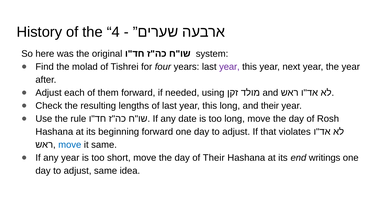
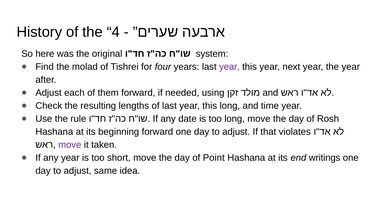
and their: their -> time (270, 106)
move colour: blue -> purple (70, 145)
it same: same -> taken (104, 145)
of Their: Their -> Point (214, 158)
